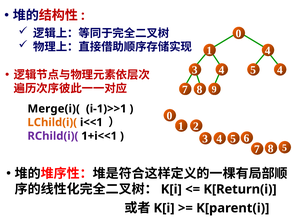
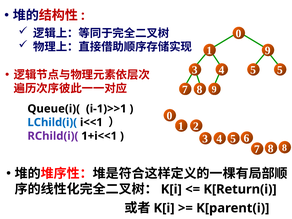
1 4: 4 -> 9 (268, 51)
5 4: 4 -> 5 (280, 70)
Merge(i)(: Merge(i)( -> Queue(i)( (54, 109)
LChild(i)( colour: orange -> blue (52, 122)
5: 5 -> 8 (284, 148)
